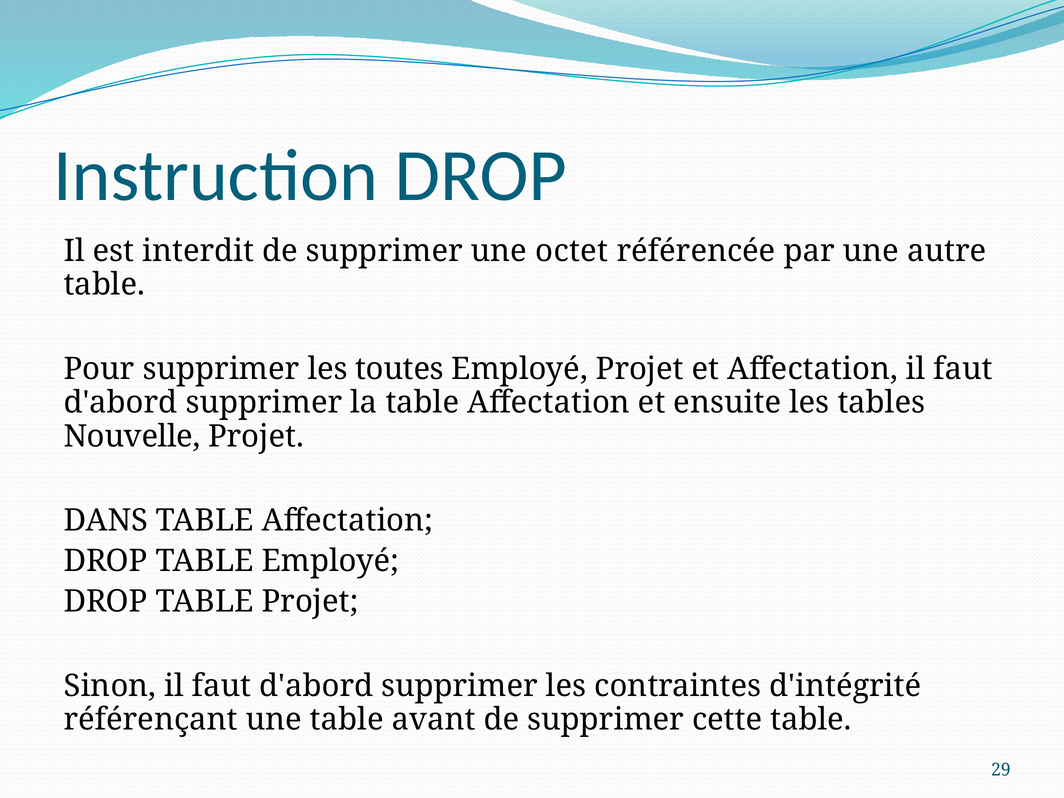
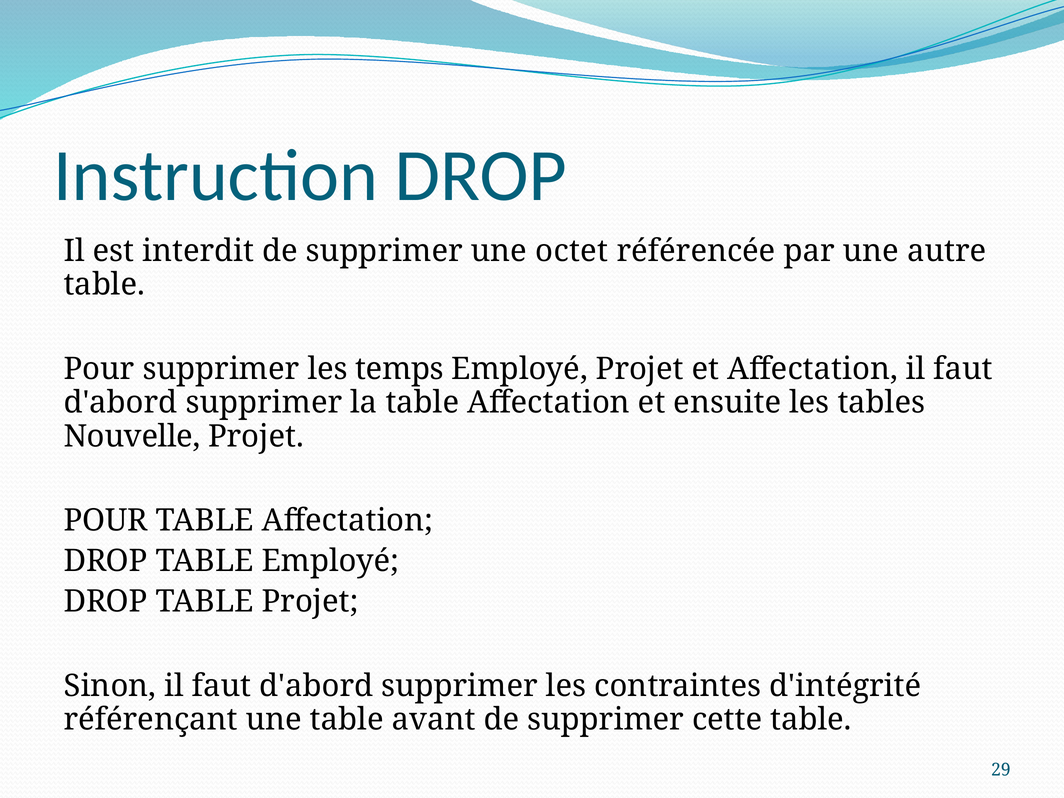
toutes: toutes -> temps (400, 369)
DANS: DANS -> POUR (106, 521)
